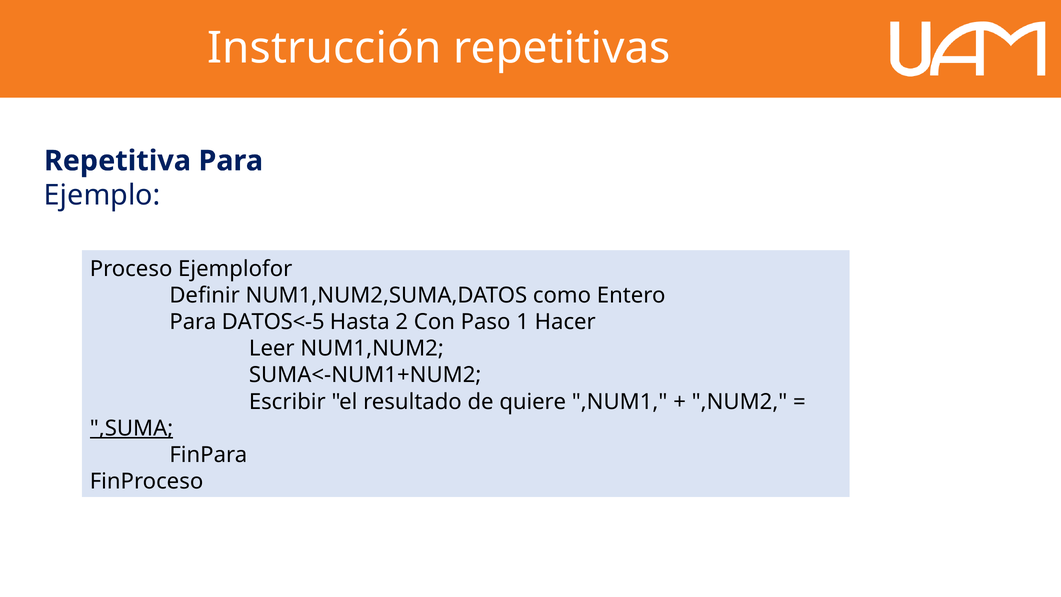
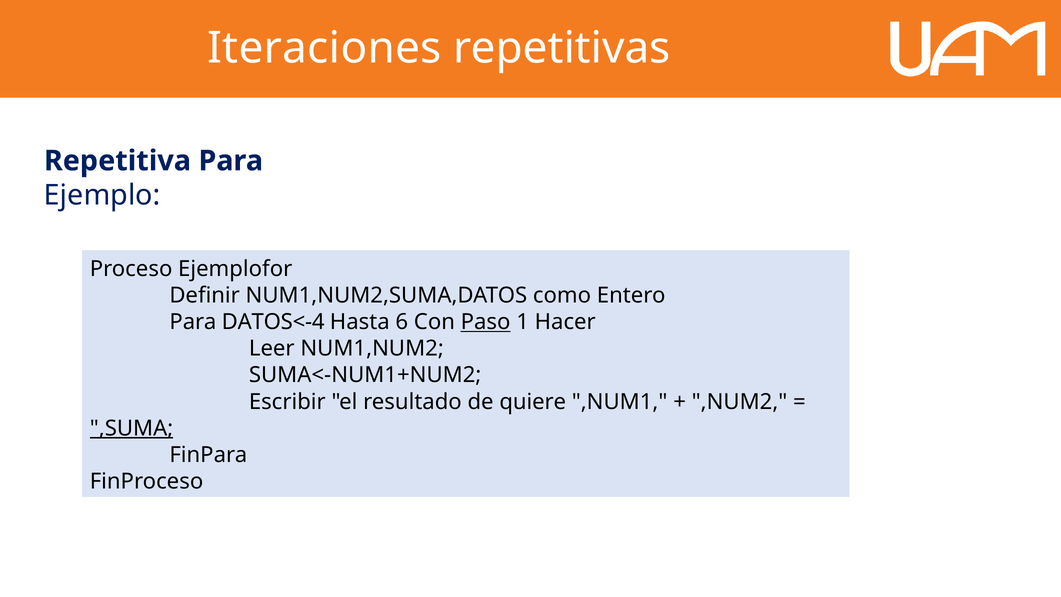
Instrucción: Instrucción -> Iteraciones (324, 48)
DATOS<-5: DATOS<-5 -> DATOS<-4 (273, 322)
2: 2 -> 6 (402, 322)
Paso underline: none -> present (486, 322)
